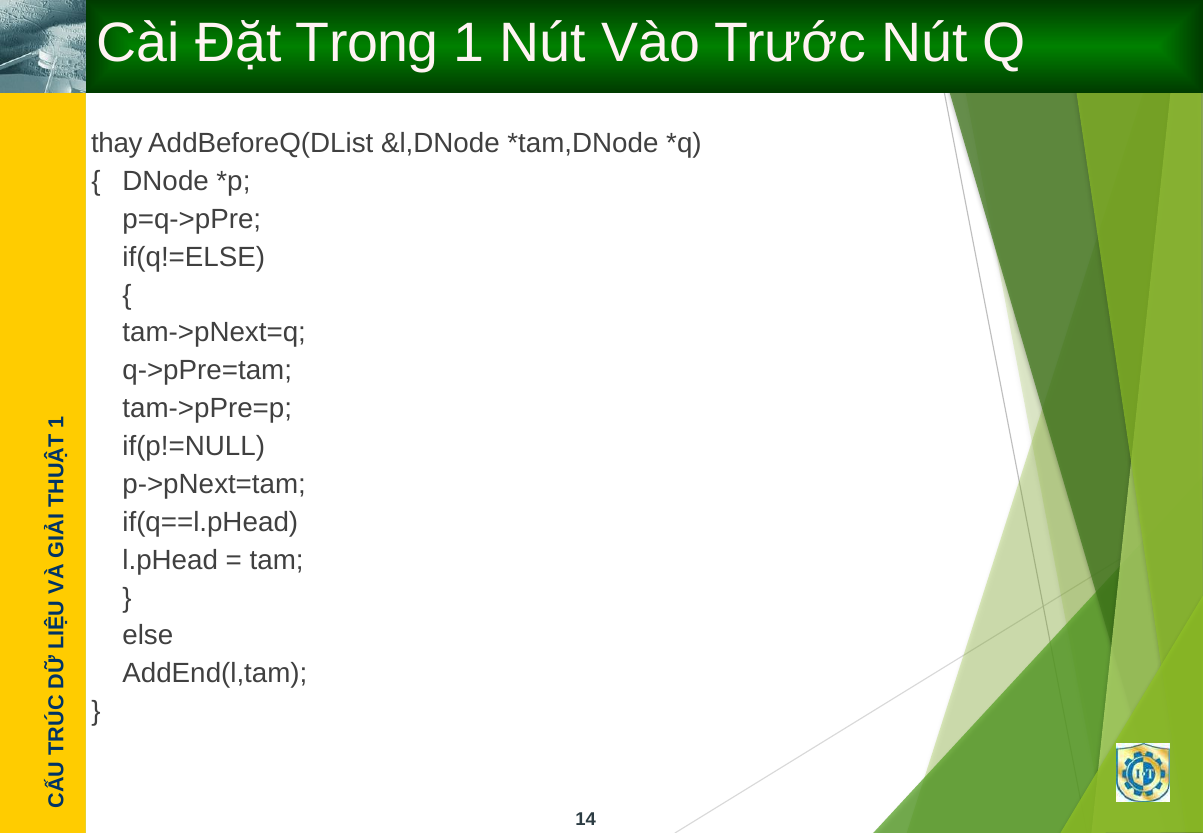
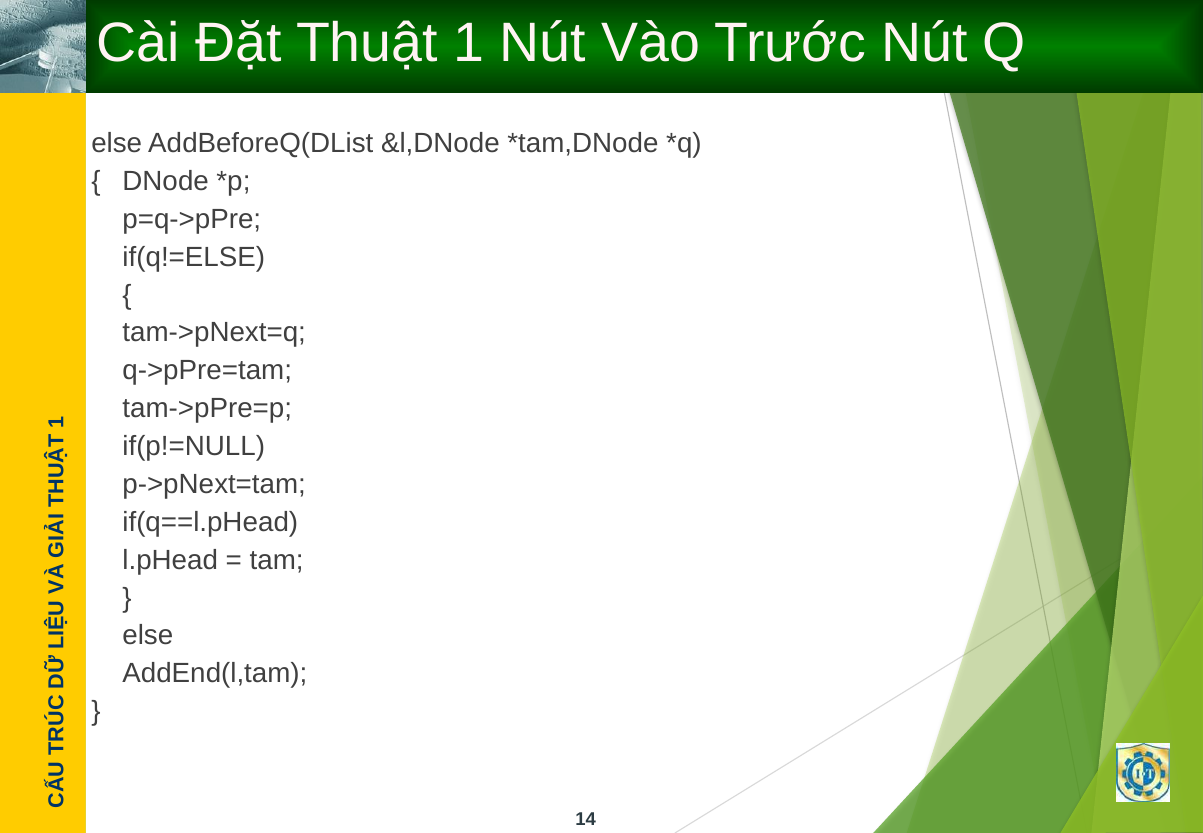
Trong: Trong -> Thuật (367, 43)
thay: thay -> else (117, 143)
